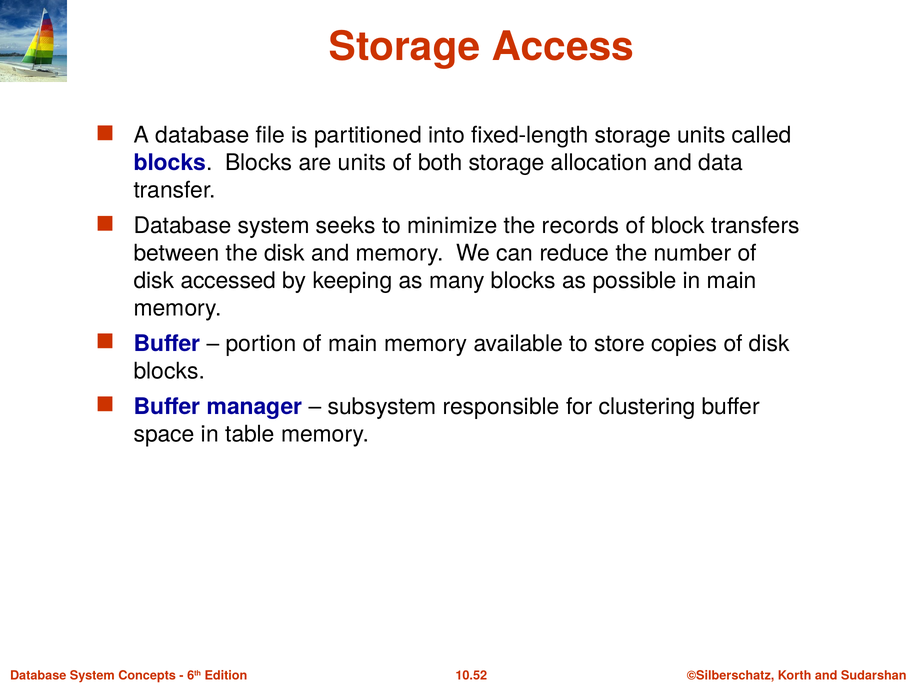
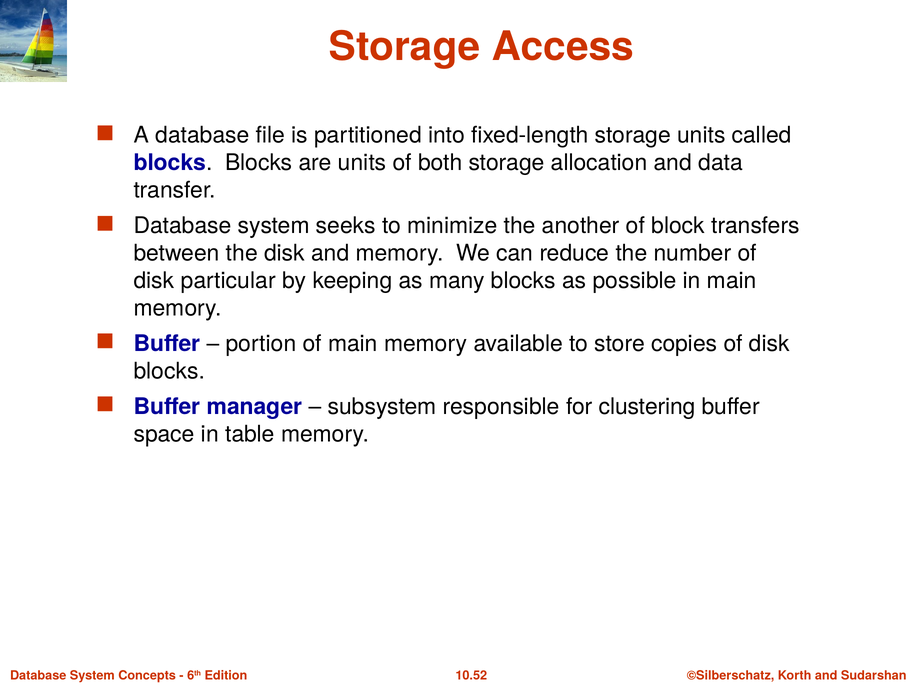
records: records -> another (581, 226)
accessed: accessed -> particular (228, 281)
